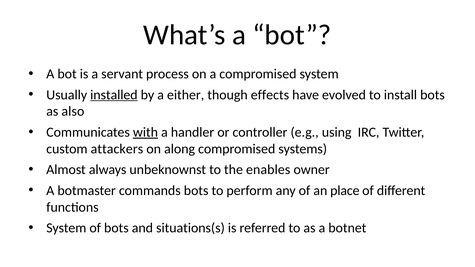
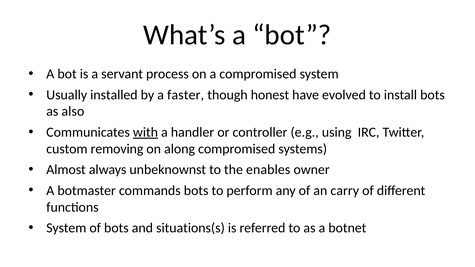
installed underline: present -> none (114, 95)
either: either -> faster (186, 95)
effects: effects -> honest (270, 95)
attackers: attackers -> removing (117, 149)
place: place -> carry (345, 191)
